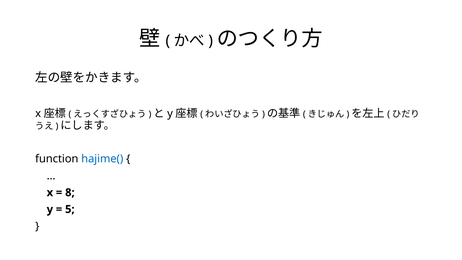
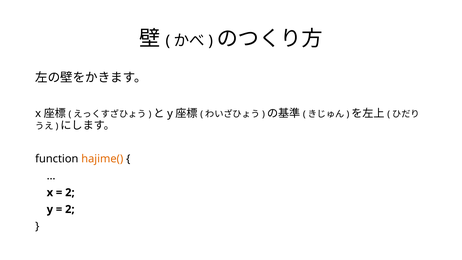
hajime( colour: blue -> orange (102, 159)
8: 8 -> 2 (70, 192)
5: 5 -> 2 (70, 209)
